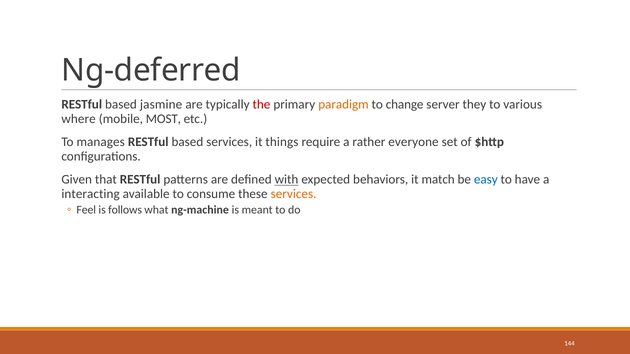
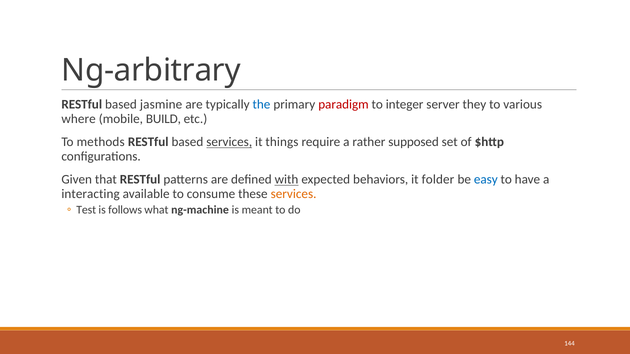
Ng-deferred: Ng-deferred -> Ng-arbitrary (151, 71)
the colour: red -> blue (261, 105)
paradigm colour: orange -> red (343, 105)
change: change -> integer (405, 105)
MOST: MOST -> BUILD (163, 119)
manages: manages -> methods (101, 142)
services underline: none -> present (229, 142)
everyone: everyone -> supposed (414, 142)
match: match -> folder (438, 180)
Feel: Feel -> Test (86, 210)
